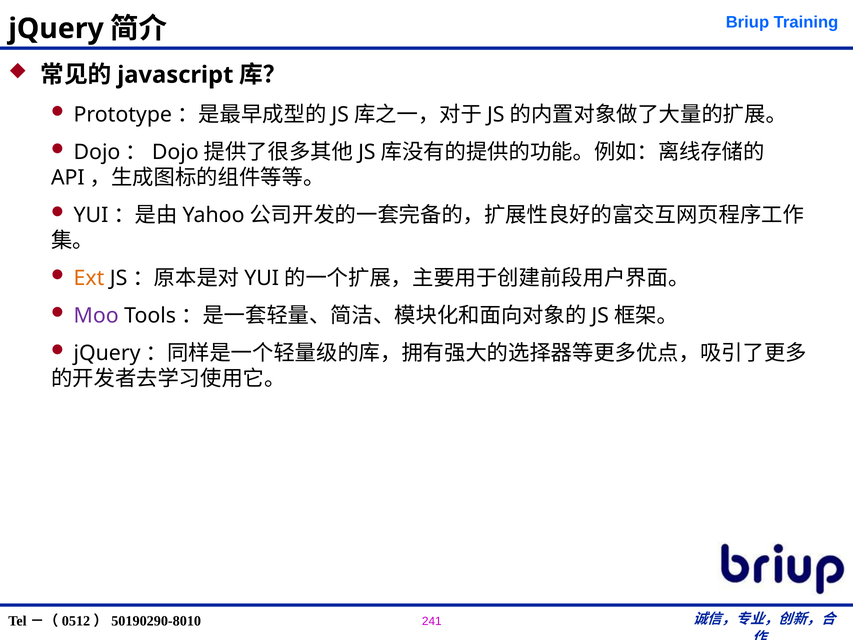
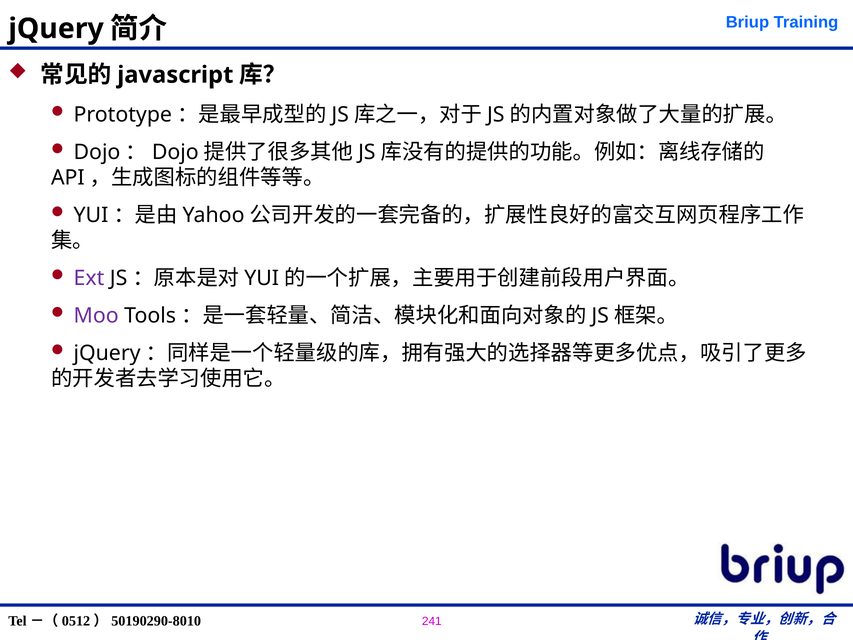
Ext colour: orange -> purple (89, 278)
